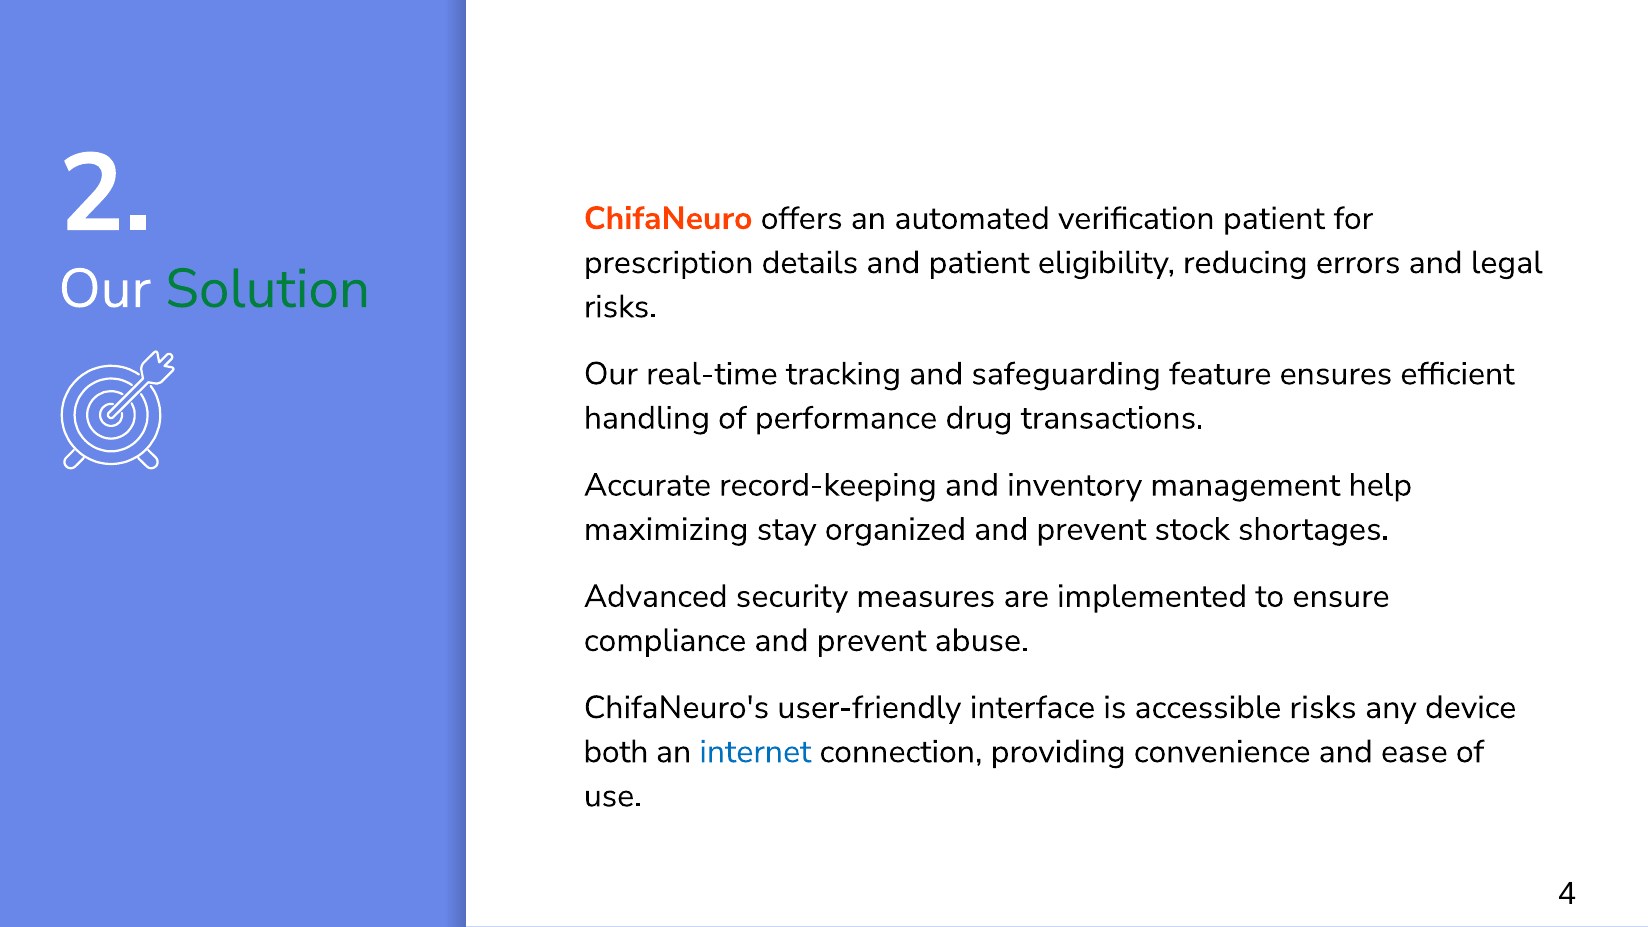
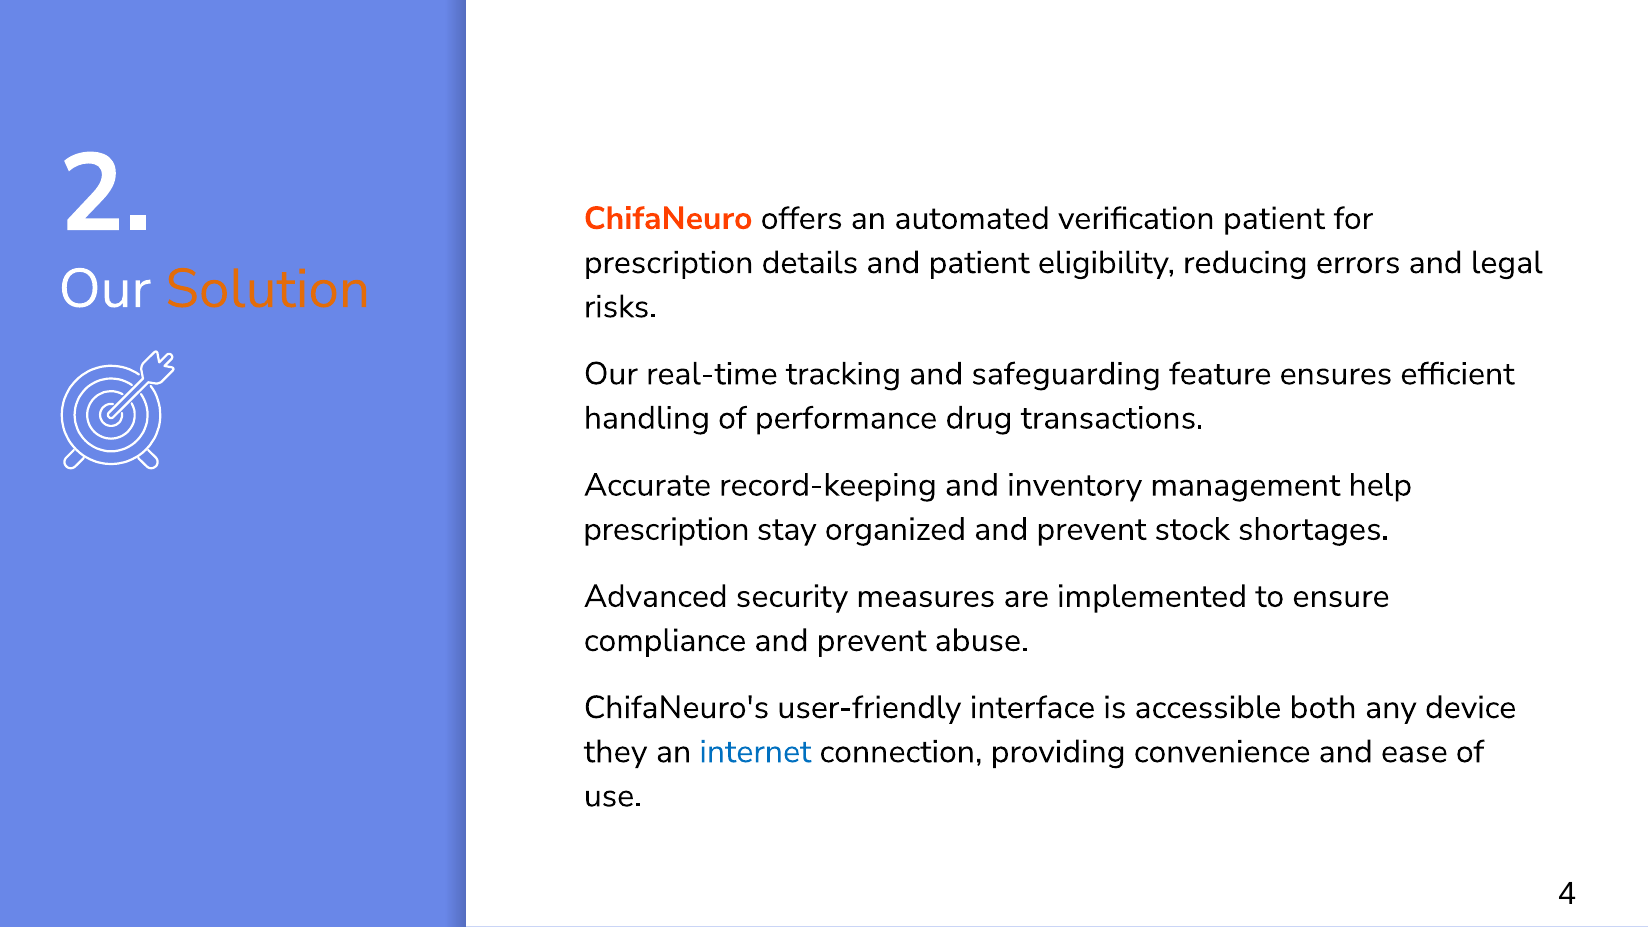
Solution colour: green -> orange (268, 289)
maximizing: maximizing -> prescription (666, 529)
accessible risks: risks -> both (1323, 708)
both: both -> they (616, 752)
